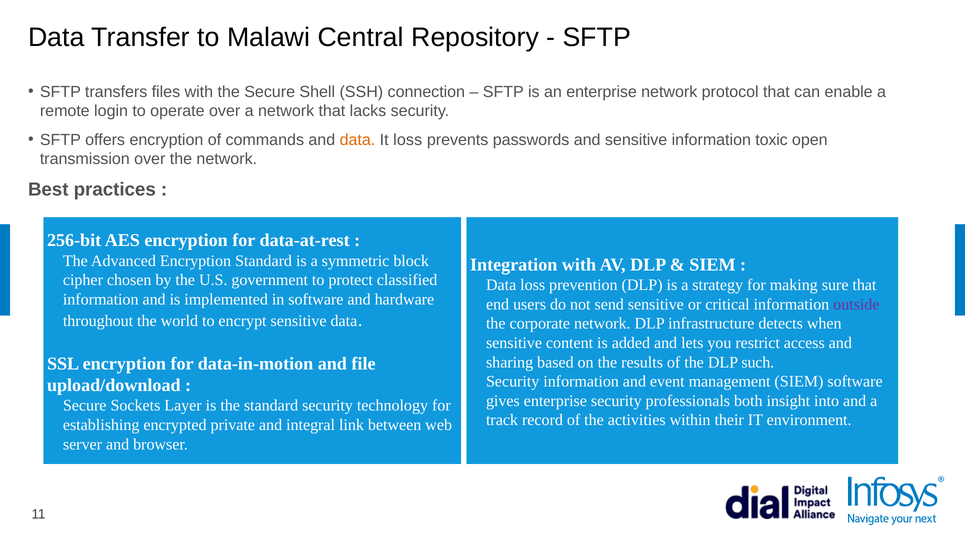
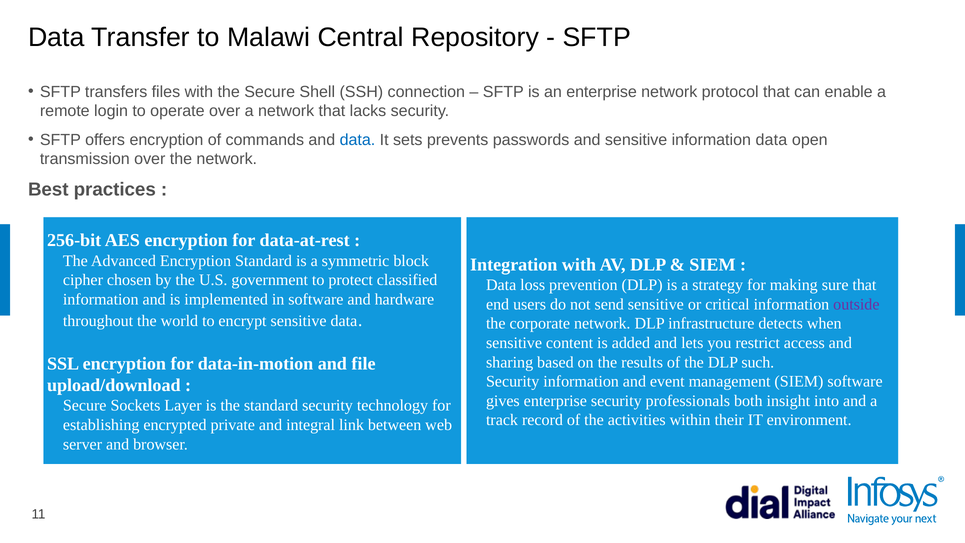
data colour: orange -> blue (357, 140)
It loss: loss -> sets (408, 140)
information toxic: toxic -> data (771, 140)
